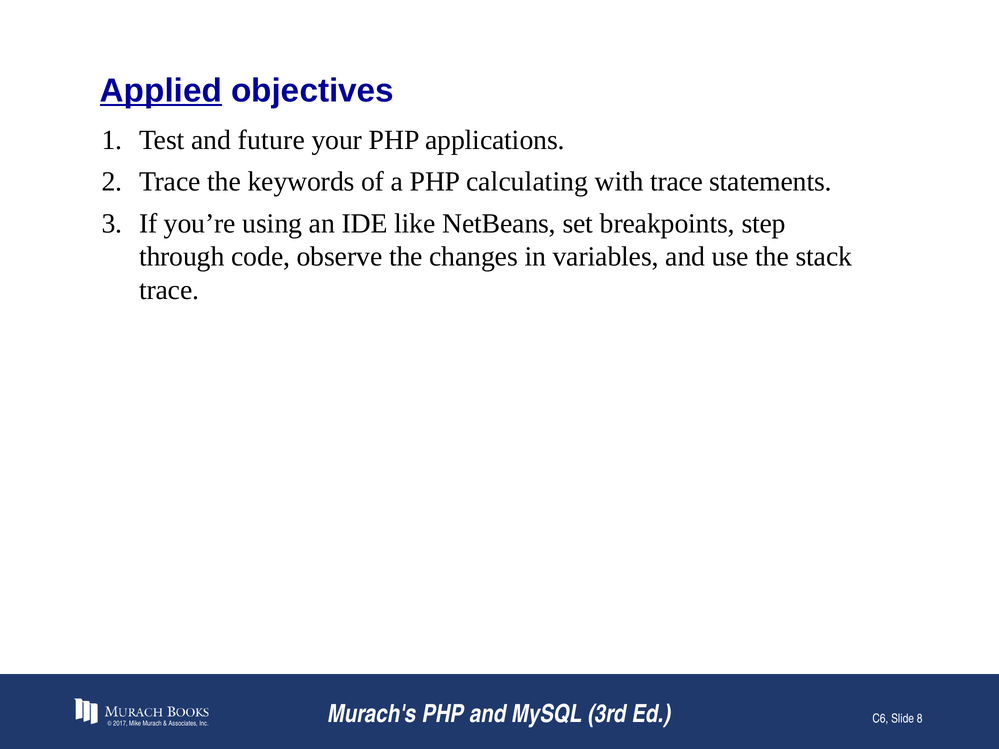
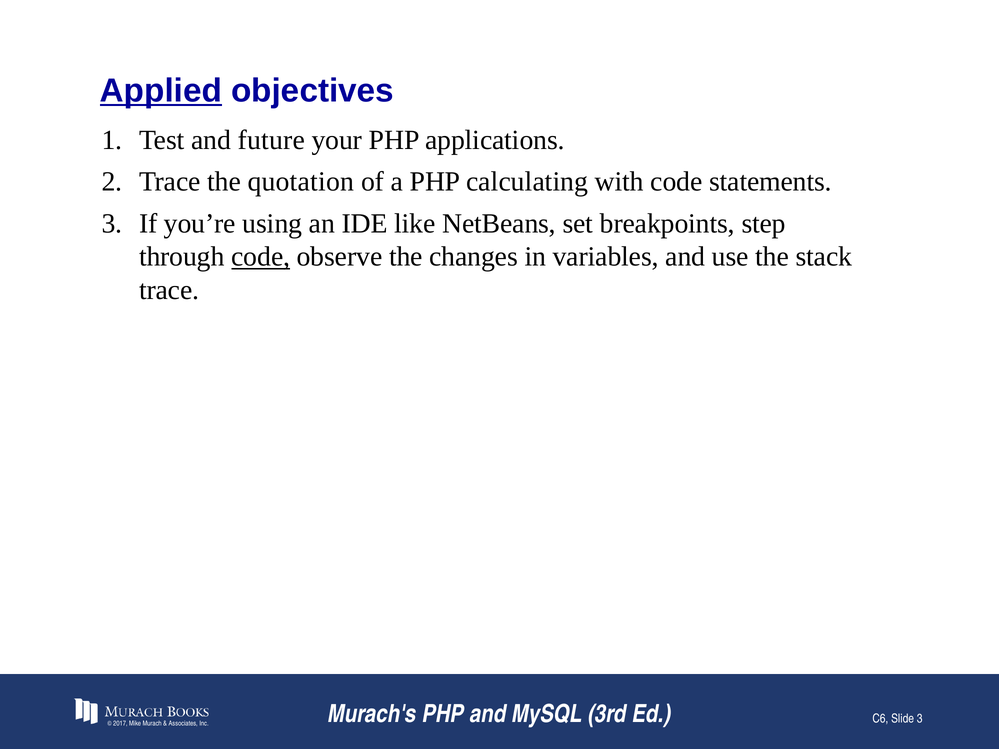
keywords: keywords -> quotation (301, 182)
with trace: trace -> code (676, 182)
code underline: none -> present (261, 257)
Slide 8: 8 -> 3 (920, 719)
